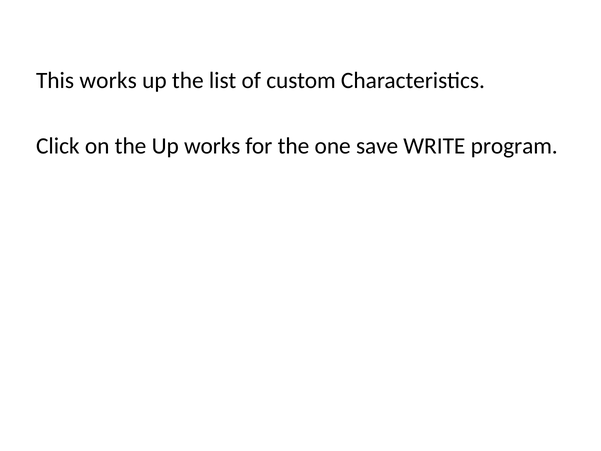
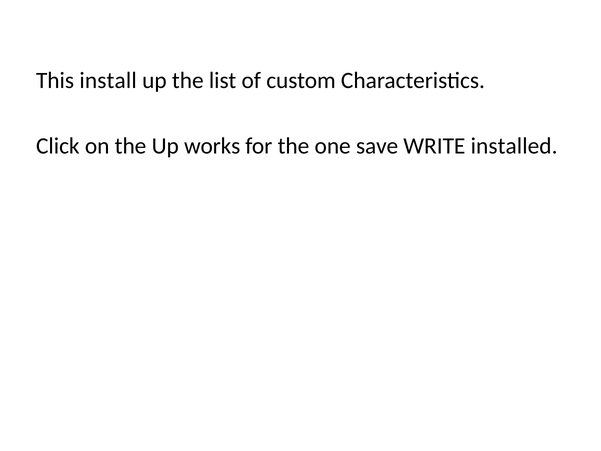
This works: works -> install (108, 80)
program: program -> installed (514, 146)
